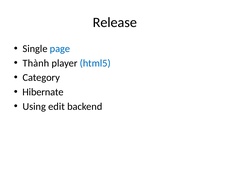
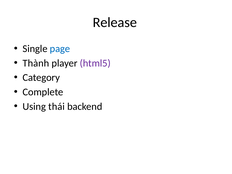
html5 colour: blue -> purple (95, 63)
Hibernate: Hibernate -> Complete (43, 92)
edit: edit -> thái (57, 106)
